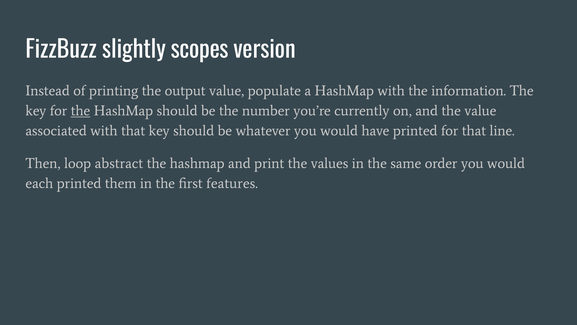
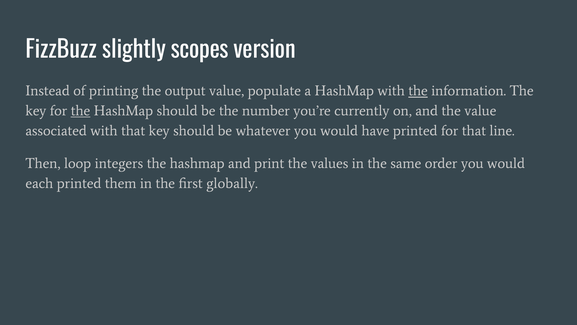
the underline: none -> present (418, 91)
abstract: abstract -> integers (119, 163)
features: features -> globally (232, 183)
